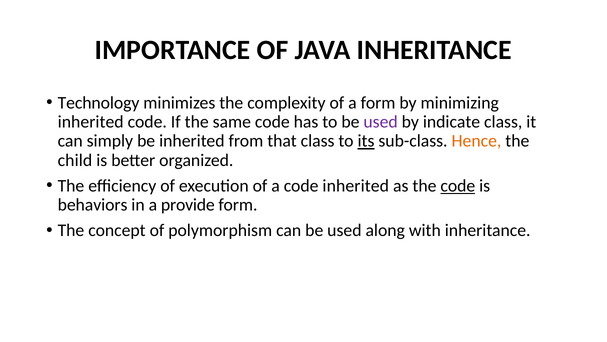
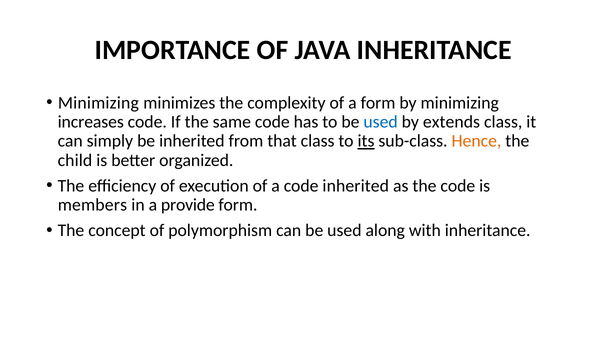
Technology: Technology -> Minimizing (98, 103)
inherited: inherited -> increases (91, 122)
used colour: purple -> blue (381, 122)
indicate: indicate -> extends (451, 122)
code underline: present -> none (458, 185)
behaviors: behaviors -> members (92, 205)
